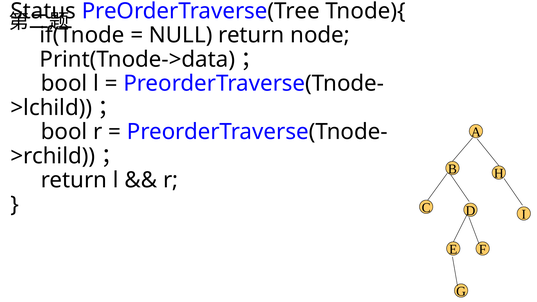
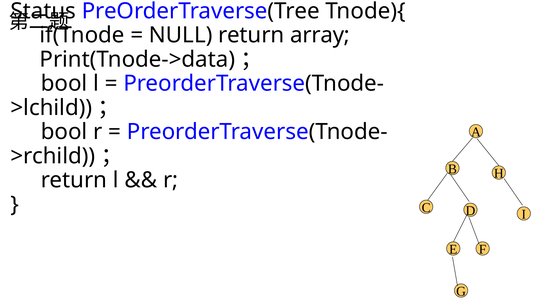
node: node -> array (320, 35)
